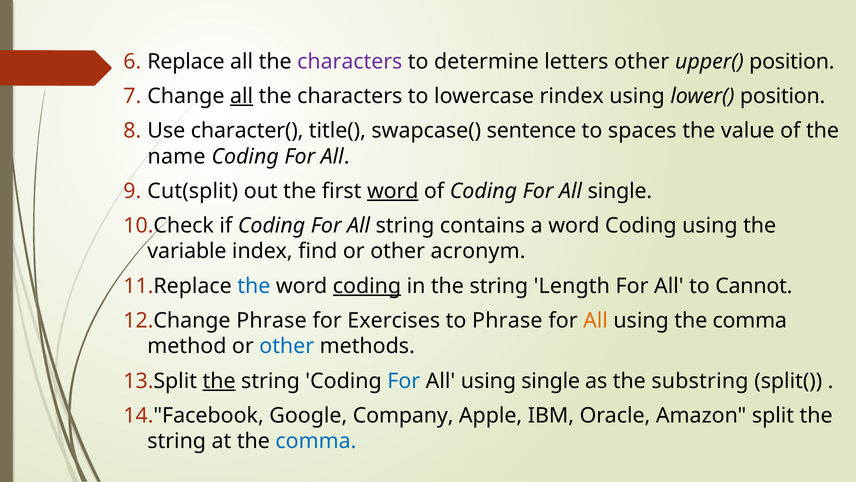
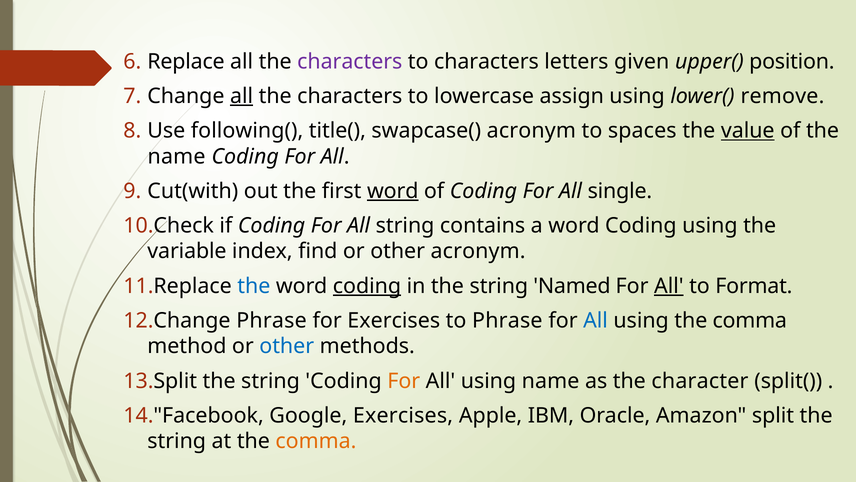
to determine: determine -> characters (486, 61)
letters other: other -> given (642, 61)
rindex: rindex -> assign (572, 96)
lower( position: position -> remove (782, 96)
character(: character( -> following( (247, 131)
swapcase( sentence: sentence -> acronym (531, 131)
value underline: none -> present (748, 131)
Cut(split: Cut(split -> Cut(with (193, 191)
Length: Length -> Named (572, 286)
All underline: none -> present (669, 286)
Cannot: Cannot -> Format (754, 286)
All colour: orange -> blue (596, 320)
the underline: present -> none (219, 381)
For colour: blue -> orange (404, 381)
using single: single -> name (551, 381)
substring: substring -> character (700, 381)
Google Company: Company -> Exercises (403, 415)
comma colour: blue -> orange (316, 441)
